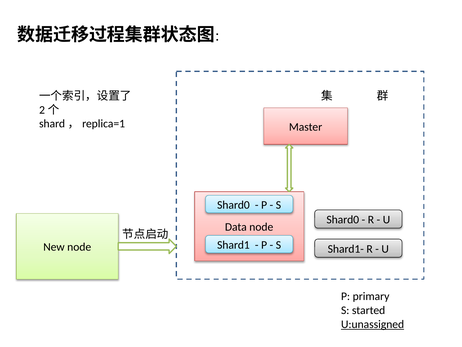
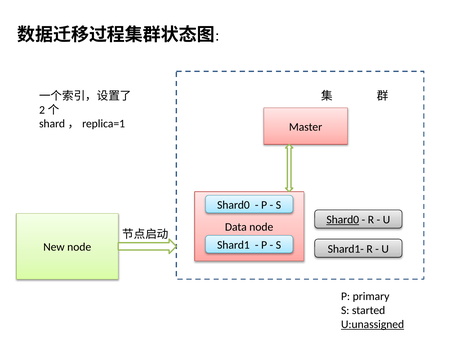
Shard0 underline: none -> present (343, 219)
